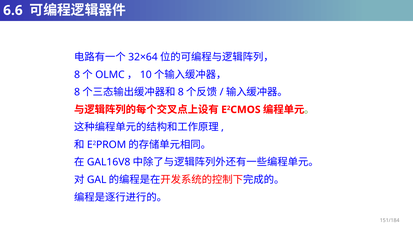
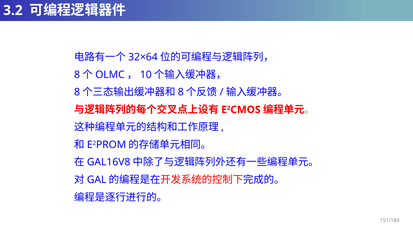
6.6: 6.6 -> 3.2 (13, 10)
